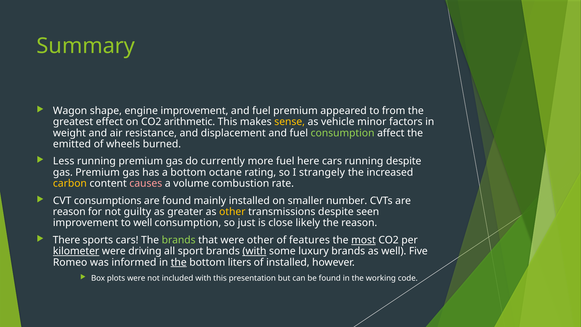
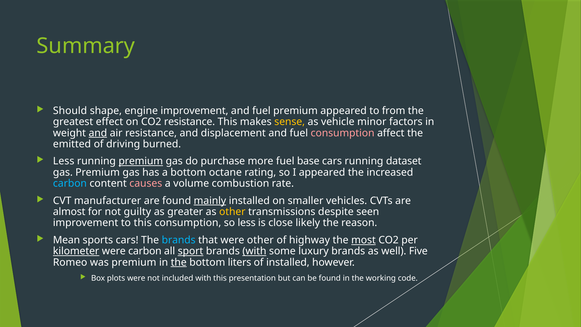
Wagon: Wagon -> Should (70, 111)
CO2 arithmetic: arithmetic -> resistance (190, 122)
and underline: none -> present (98, 133)
consumption colour: light green -> pink (343, 133)
wheels: wheels -> driving (123, 144)
premium underline: none -> present (141, 161)
currently: currently -> purchase (223, 161)
here: here -> base (308, 161)
running despite: despite -> dataset (404, 161)
I strangely: strangely -> appeared (322, 172)
carbon colour: yellow -> light blue (70, 183)
consumptions: consumptions -> manufacturer (108, 201)
mainly underline: none -> present (210, 201)
number: number -> vehicles (347, 201)
reason: reason -> almost (69, 212)
to well: well -> this (143, 223)
so just: just -> less (247, 223)
There: There -> Mean (67, 240)
brands colour: light green -> light blue (179, 240)
features: features -> highway (309, 240)
were driving: driving -> carbon (145, 251)
sport underline: none -> present (191, 251)
was informed: informed -> premium (134, 262)
